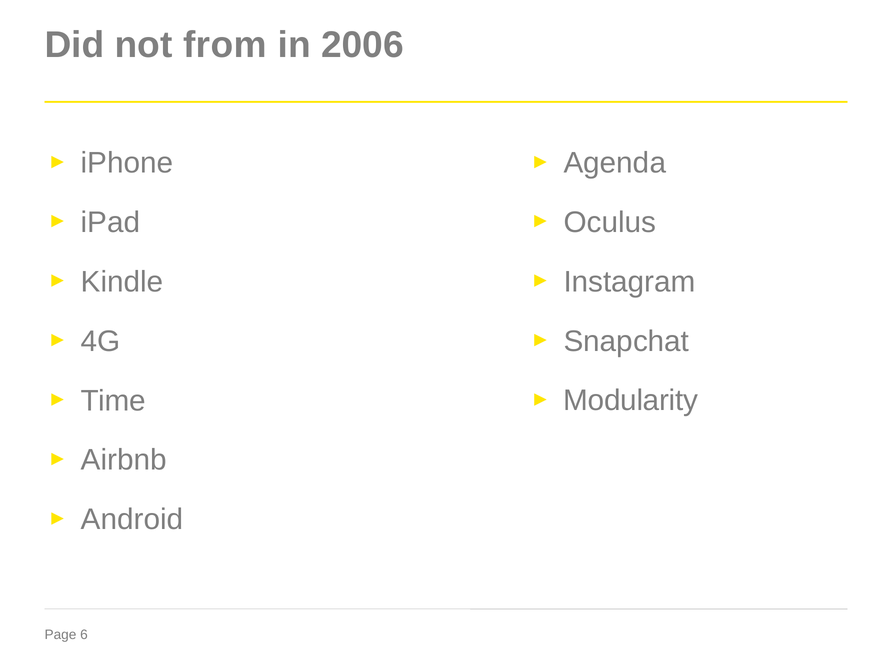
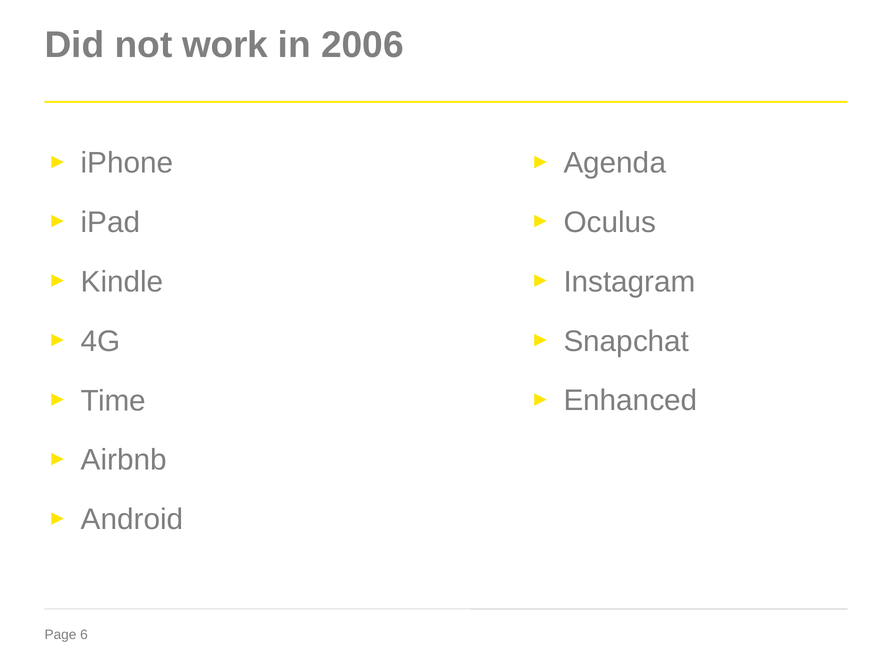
from: from -> work (225, 45)
Modularity: Modularity -> Enhanced (631, 401)
